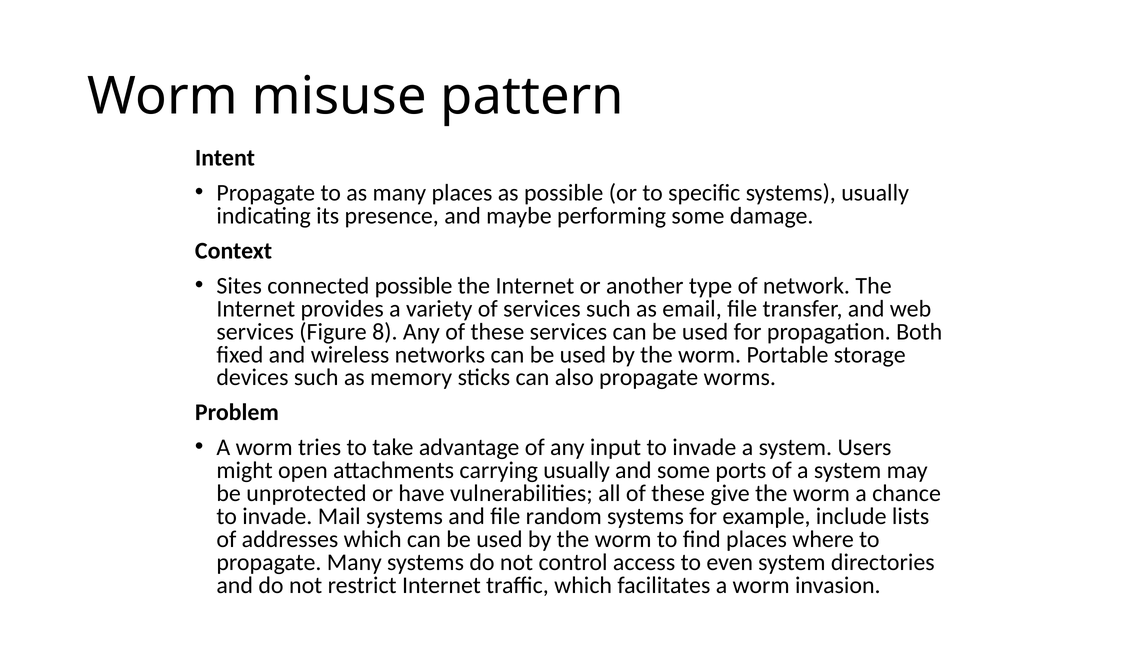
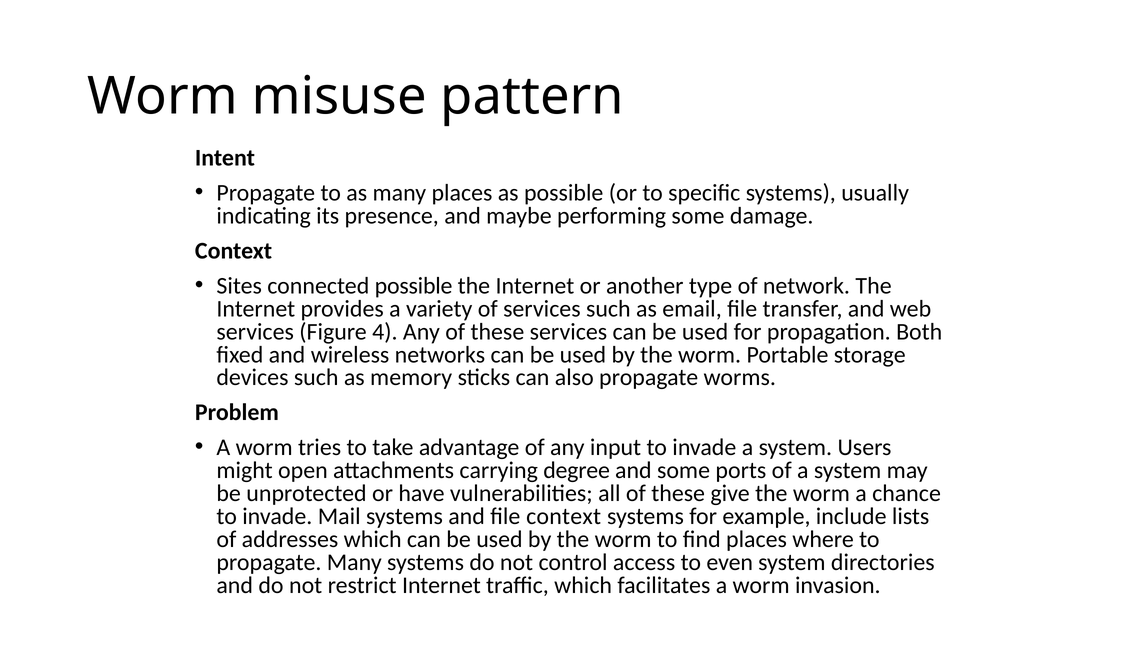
8: 8 -> 4 (385, 332)
carrying usually: usually -> degree (577, 470)
file random: random -> context (564, 516)
